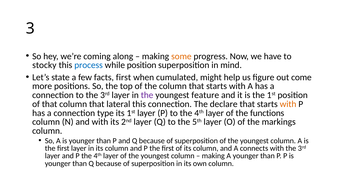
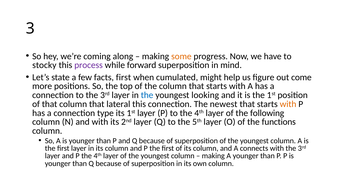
process colour: blue -> purple (89, 65)
while position: position -> forward (142, 65)
the colour: purple -> blue (147, 95)
feature: feature -> looking (205, 95)
declare: declare -> newest (224, 104)
functions: functions -> following (267, 113)
markings: markings -> functions (279, 122)
